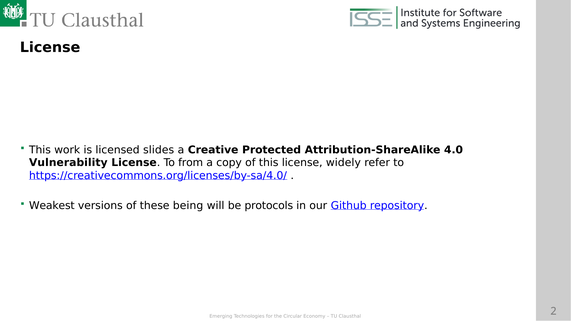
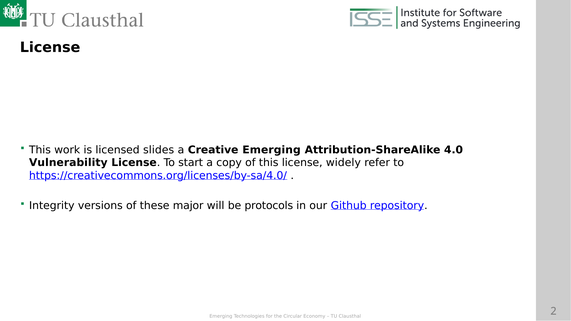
Creative Protected: Protected -> Emerging (272, 150)
from: from -> start (191, 163)
Weakest: Weakest -> Integrity (52, 206)
being: being -> major (188, 206)
